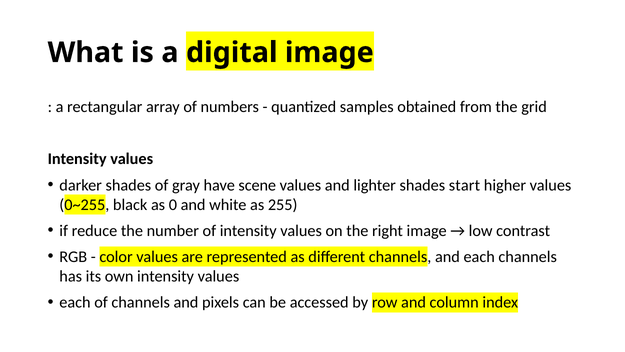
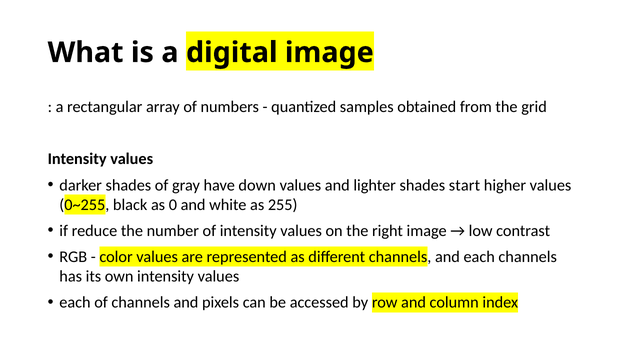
scene: scene -> down (257, 185)
